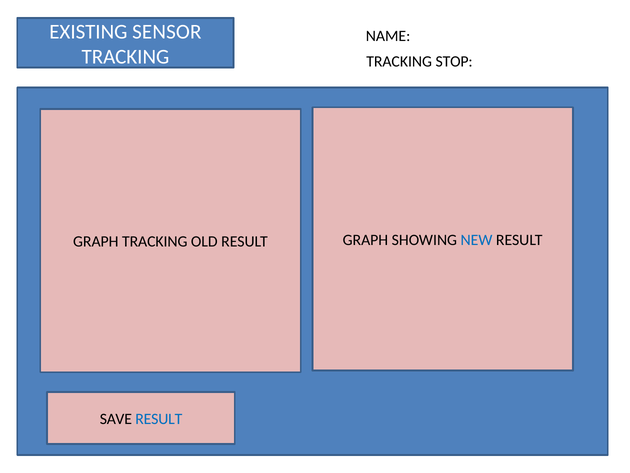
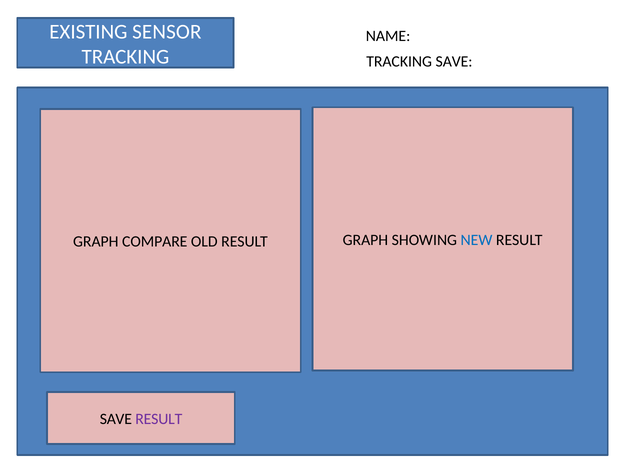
TRACKING STOP: STOP -> SAVE (454, 61)
GRAPH TRACKING: TRACKING -> COMPARE (155, 241)
RESULT colour: blue -> purple (159, 419)
